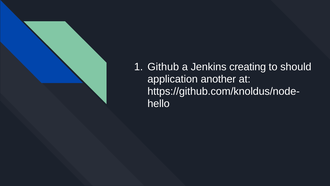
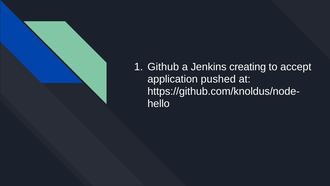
should: should -> accept (296, 67)
another: another -> pushed (218, 79)
